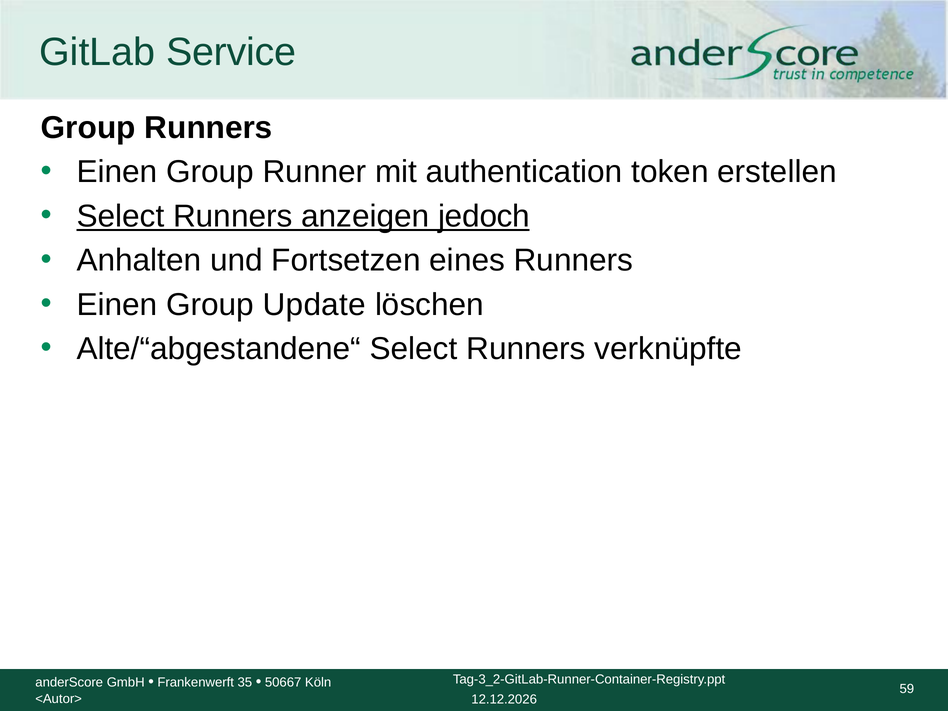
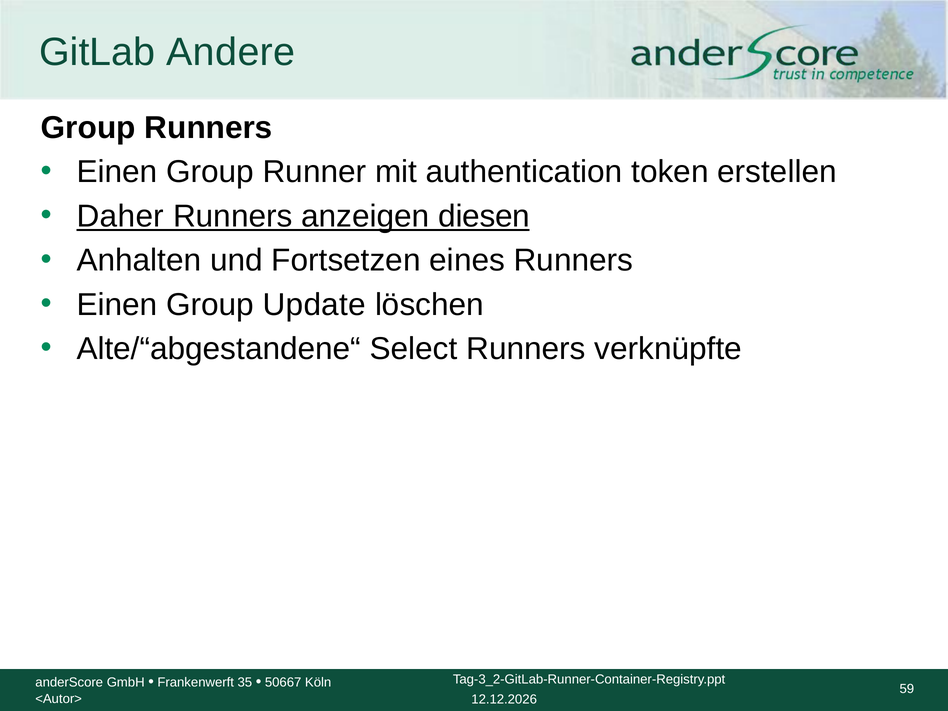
Service: Service -> Andere (231, 52)
Select: Select -> Daher (120, 216)
jedoch: jedoch -> diesen (484, 216)
